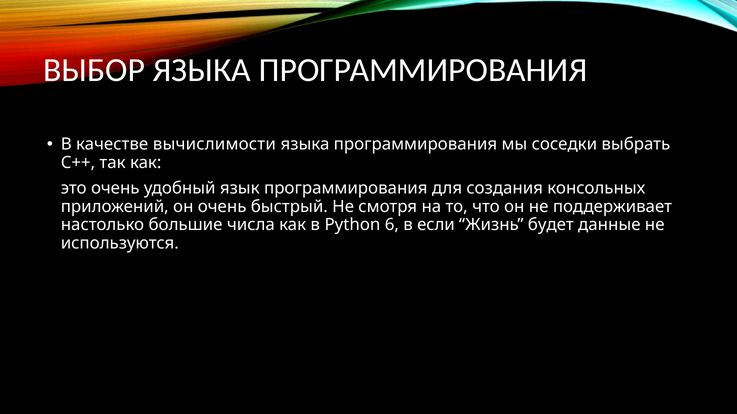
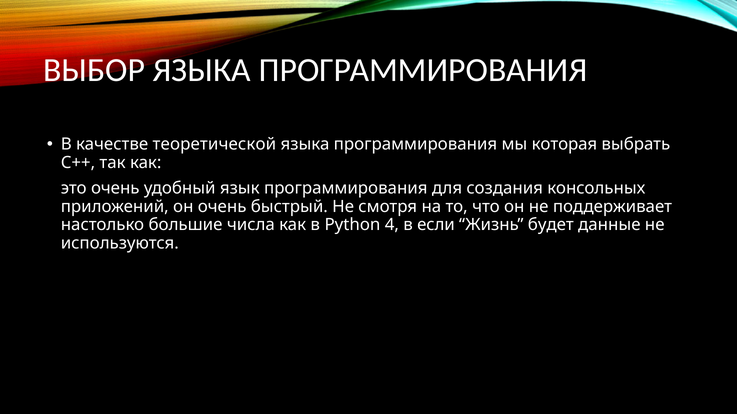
вычислимости: вычислимости -> теоретической (214, 144)
соседки: соседки -> которая (564, 144)
6: 6 -> 4 (392, 225)
